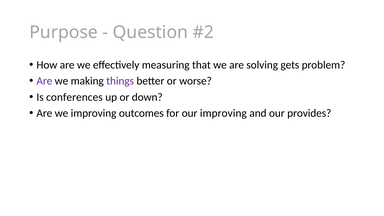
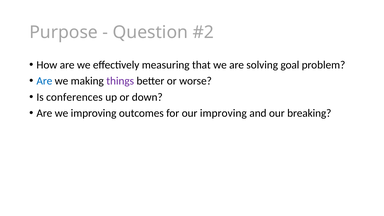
gets: gets -> goal (290, 65)
Are colour: purple -> blue (44, 81)
provides: provides -> breaking (309, 113)
